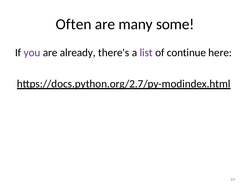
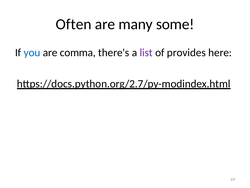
you colour: purple -> blue (32, 52)
already: already -> comma (78, 52)
continue: continue -> provides (186, 52)
